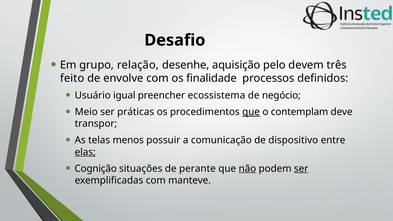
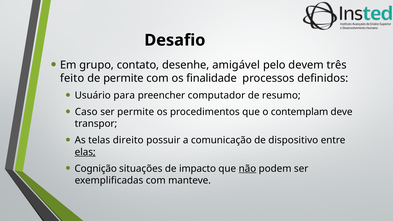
relação: relação -> contato (138, 65)
aquisição: aquisição -> amigável (236, 65)
de envolve: envolve -> permite (123, 78)
igual: igual -> para (124, 95)
ecossistema: ecossistema -> computador (216, 95)
negócio: negócio -> resumo (281, 95)
Meio: Meio -> Caso (86, 112)
ser práticas: práticas -> permite (136, 112)
que underline: present -> none (251, 112)
menos: menos -> direito (128, 140)
perante: perante -> impacto (198, 169)
ser underline: present -> none (301, 169)
